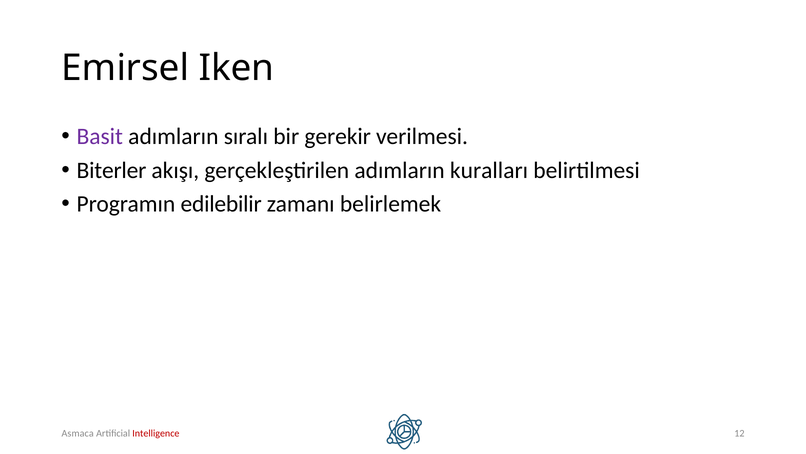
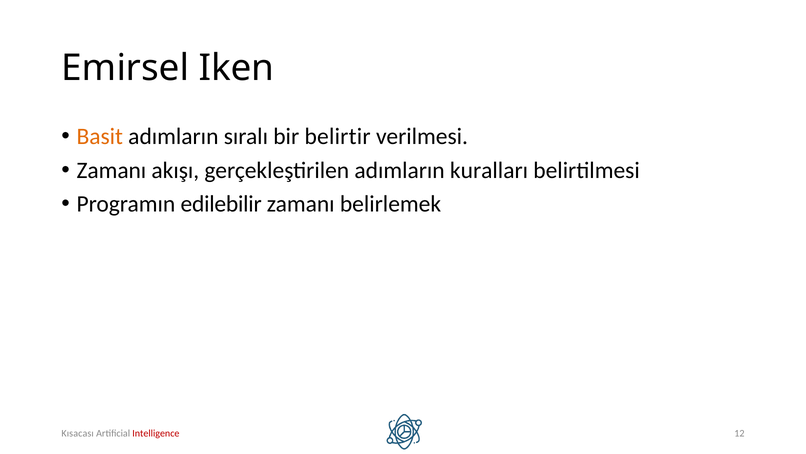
Basit colour: purple -> orange (100, 136)
gerekir: gerekir -> belirtir (338, 136)
Biterler: Biterler -> Zamanı (111, 170)
Asmaca: Asmaca -> Kısacası (78, 433)
